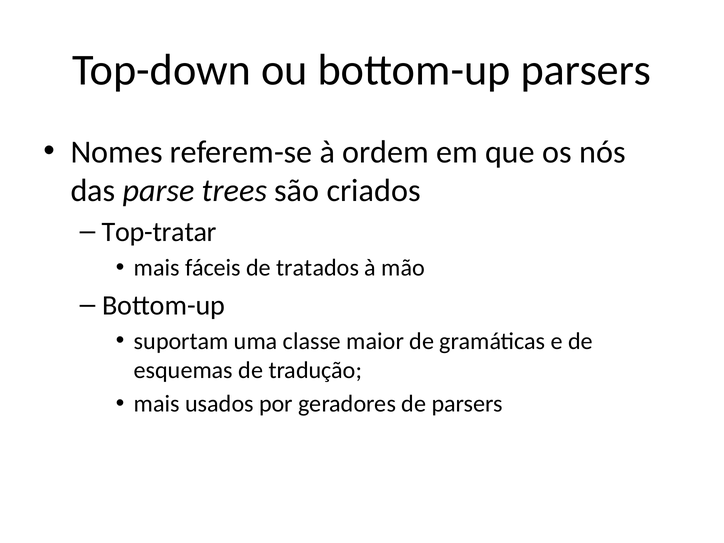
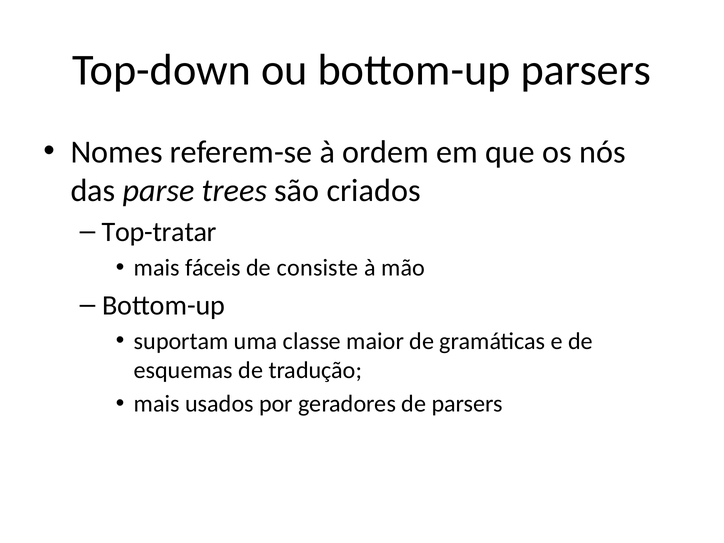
tratados: tratados -> consiste (318, 268)
